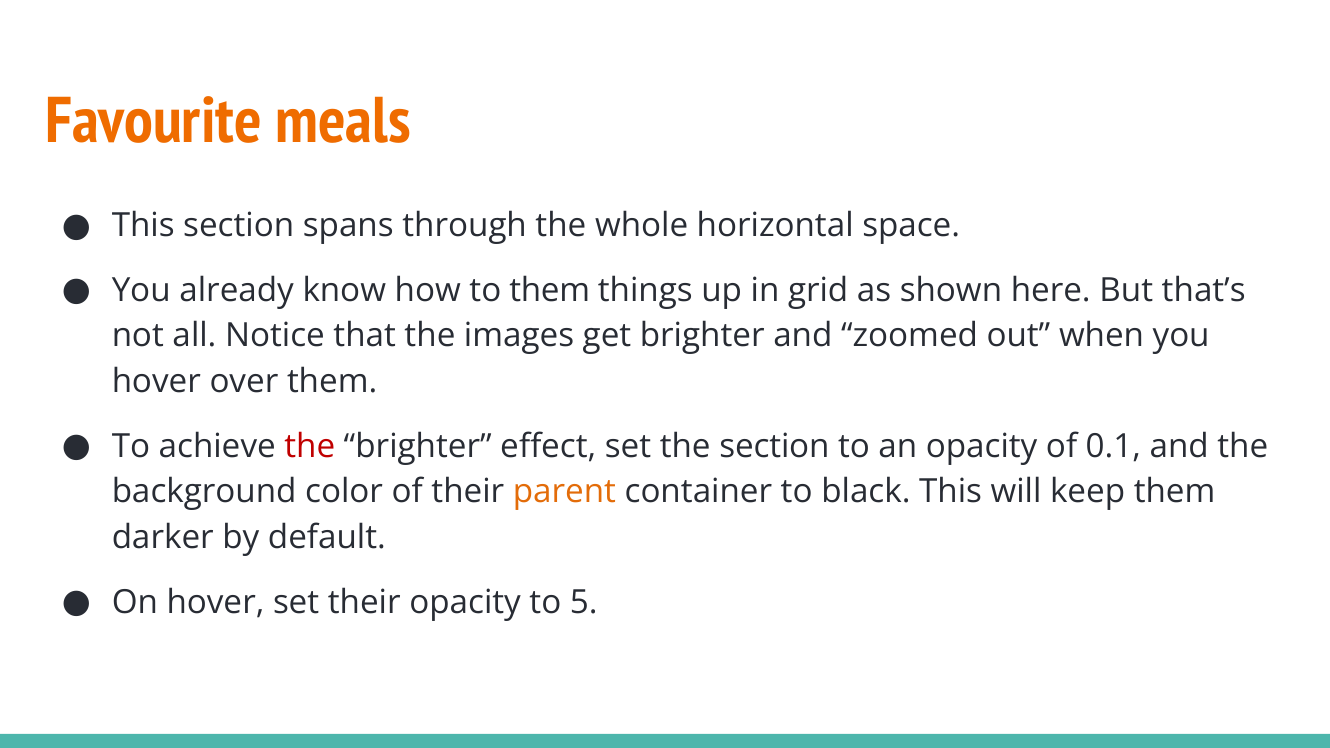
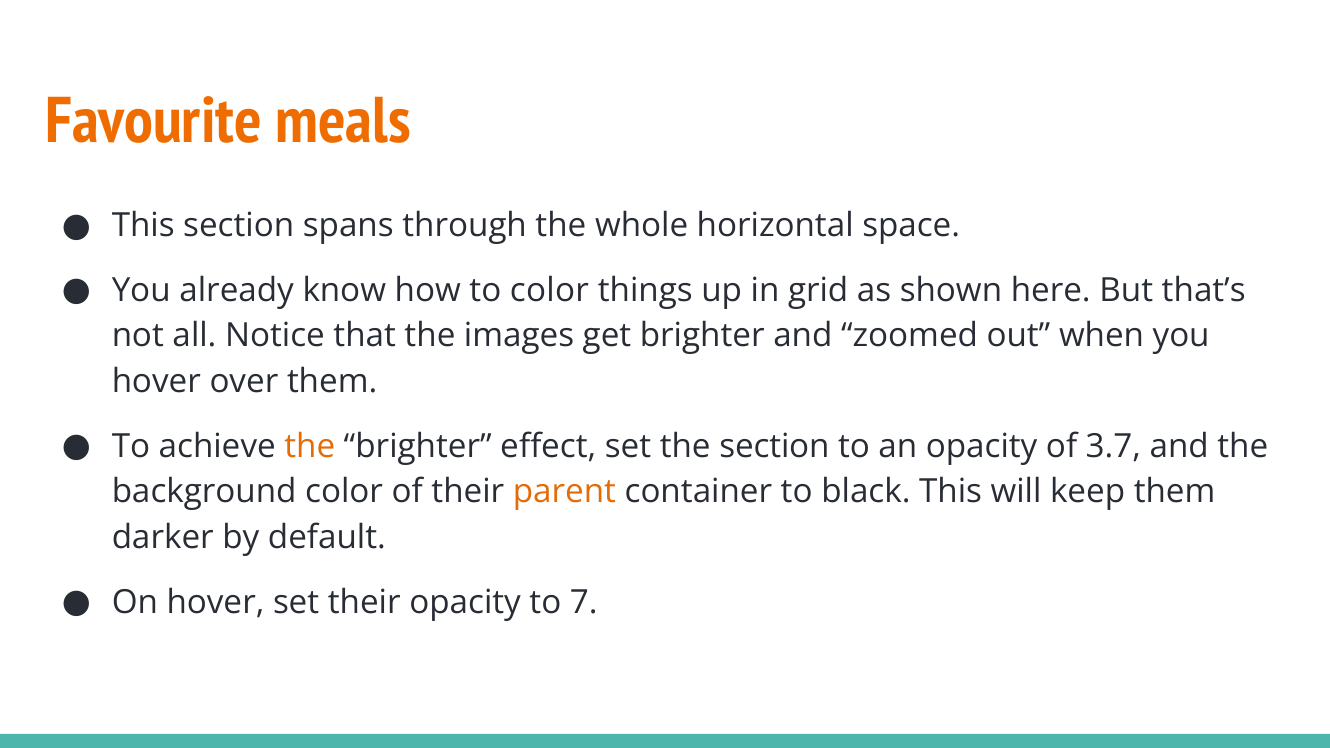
to them: them -> color (549, 290)
the colour: red -> orange (310, 446)
0.1: 0.1 -> 3.7 (1113, 446)
5: 5 -> 7 (584, 602)
